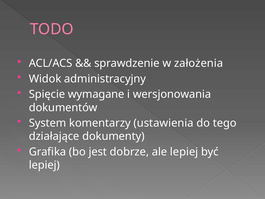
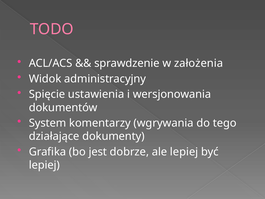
wymagane: wymagane -> ustawienia (96, 94)
ustawienia: ustawienia -> wgrywania (164, 123)
